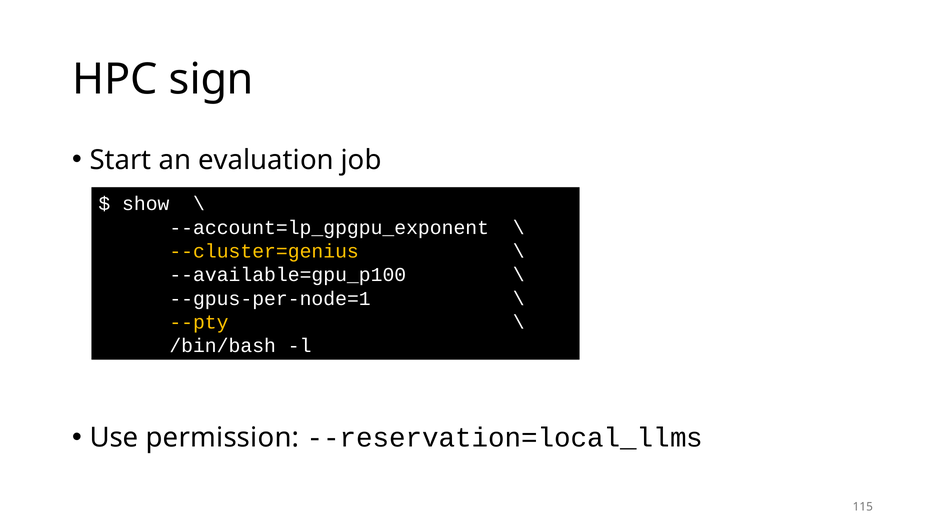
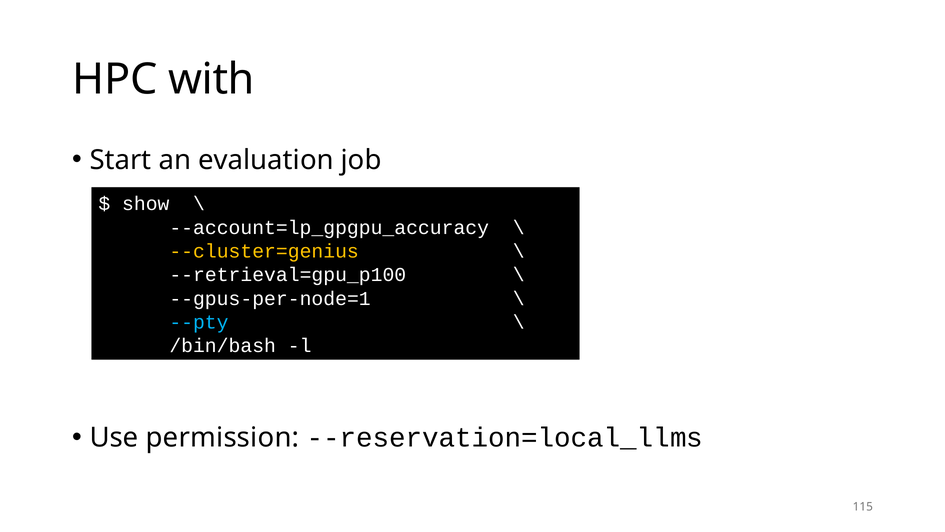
sign: sign -> with (211, 79)
--account=lp_gpgpu_exponent: --account=lp_gpgpu_exponent -> --account=lp_gpgpu_accuracy (329, 227)
--available=gpu_p100: --available=gpu_p100 -> --retrieval=gpu_p100 (288, 275)
--pty colour: yellow -> light blue (199, 322)
